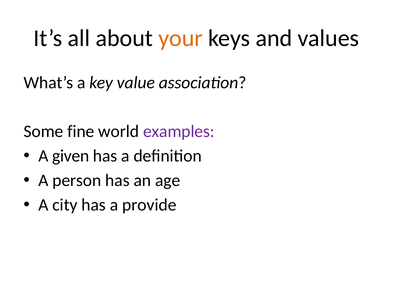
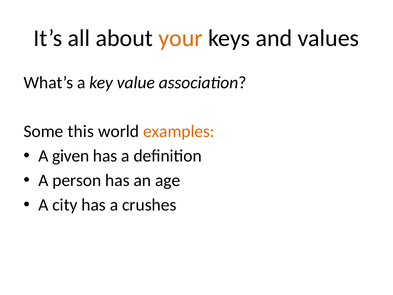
fine: fine -> this (81, 131)
examples colour: purple -> orange (179, 131)
provide: provide -> crushes (149, 205)
